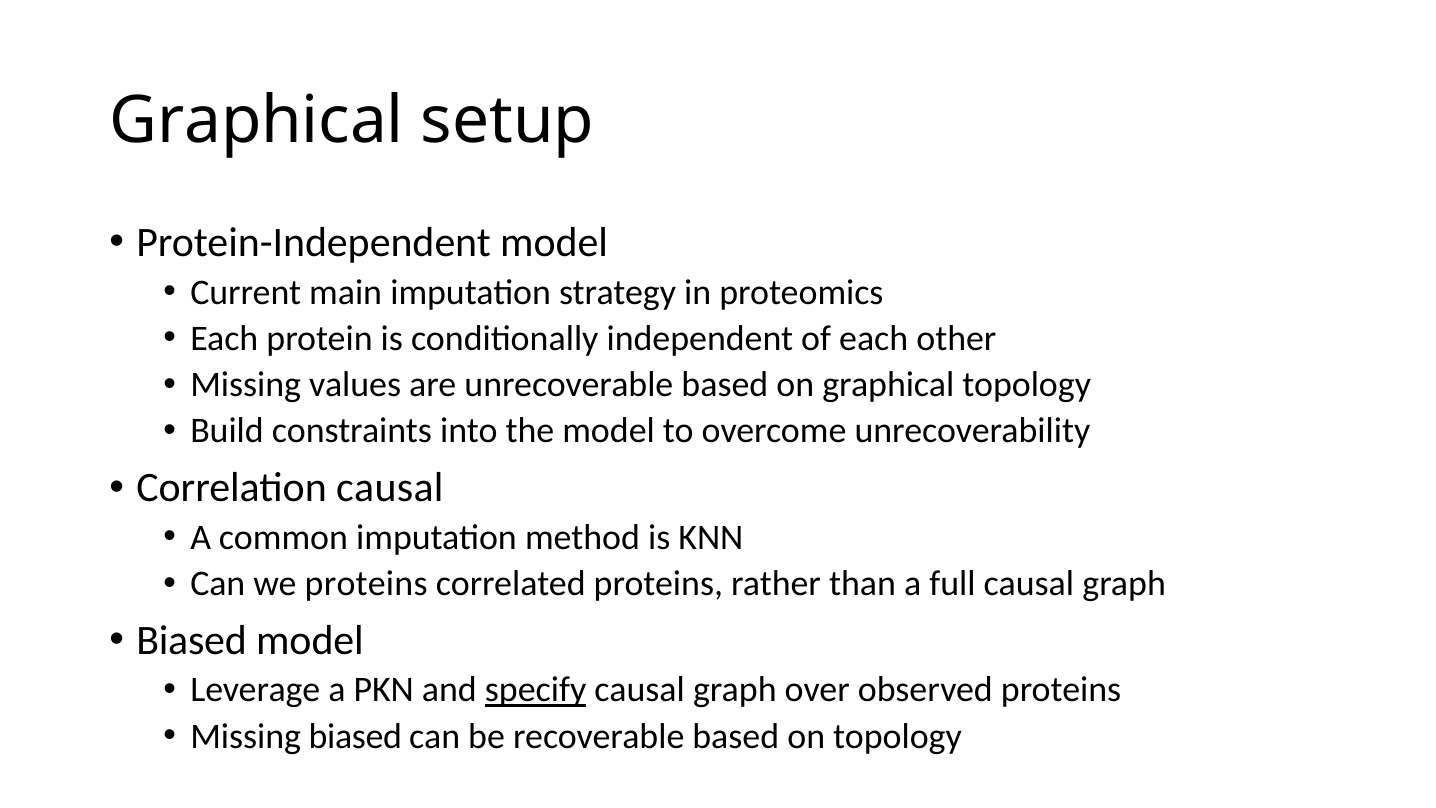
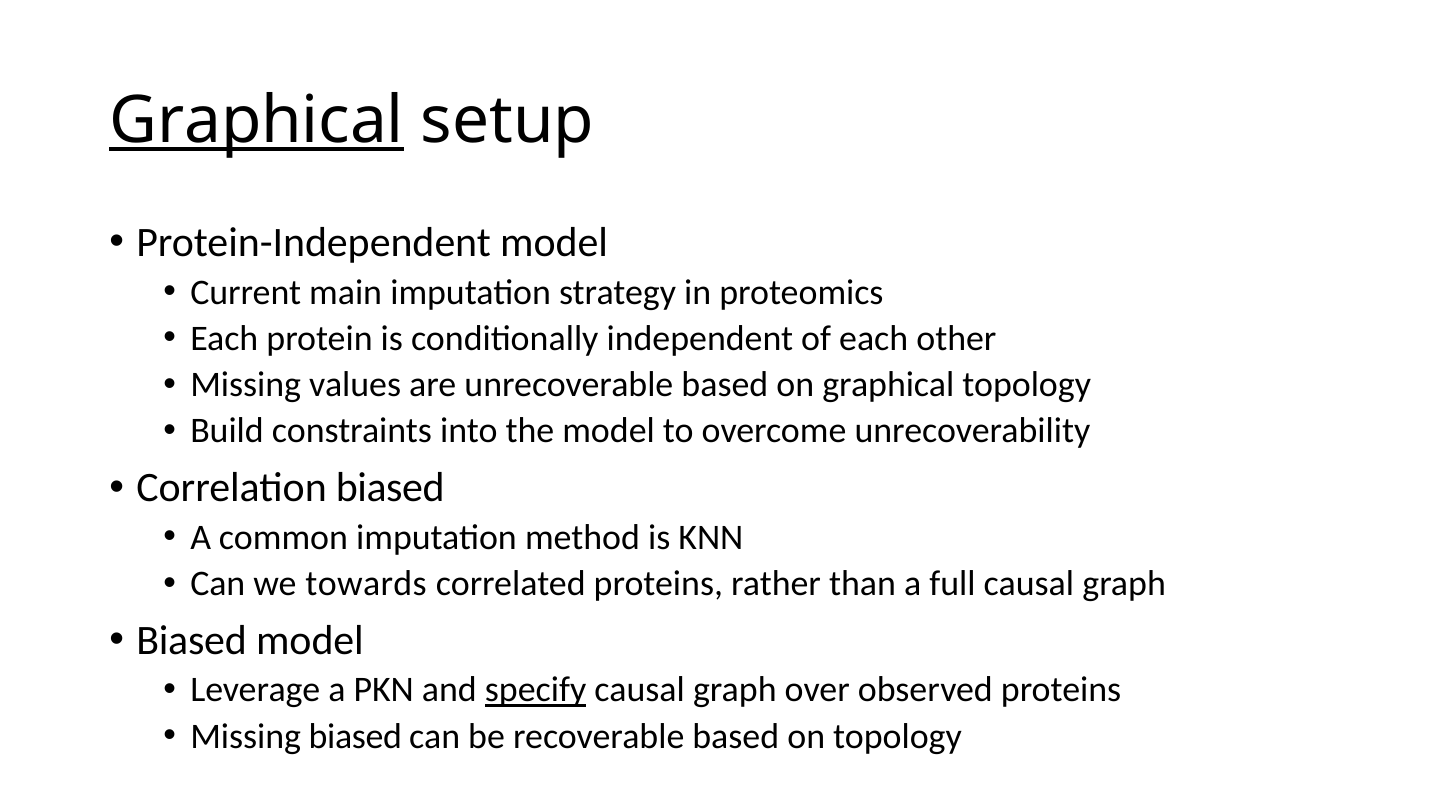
Graphical underline: none -> present (257, 121)
Correlation causal: causal -> biased (390, 488)
we proteins: proteins -> towards (366, 583)
